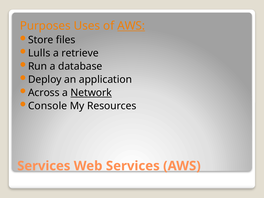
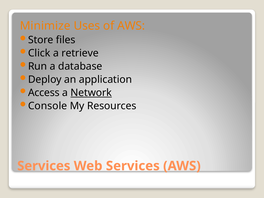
Purposes: Purposes -> Minimize (45, 26)
AWS underline: present -> none (131, 26)
Lulls: Lulls -> Click (39, 53)
Across: Across -> Access (44, 93)
